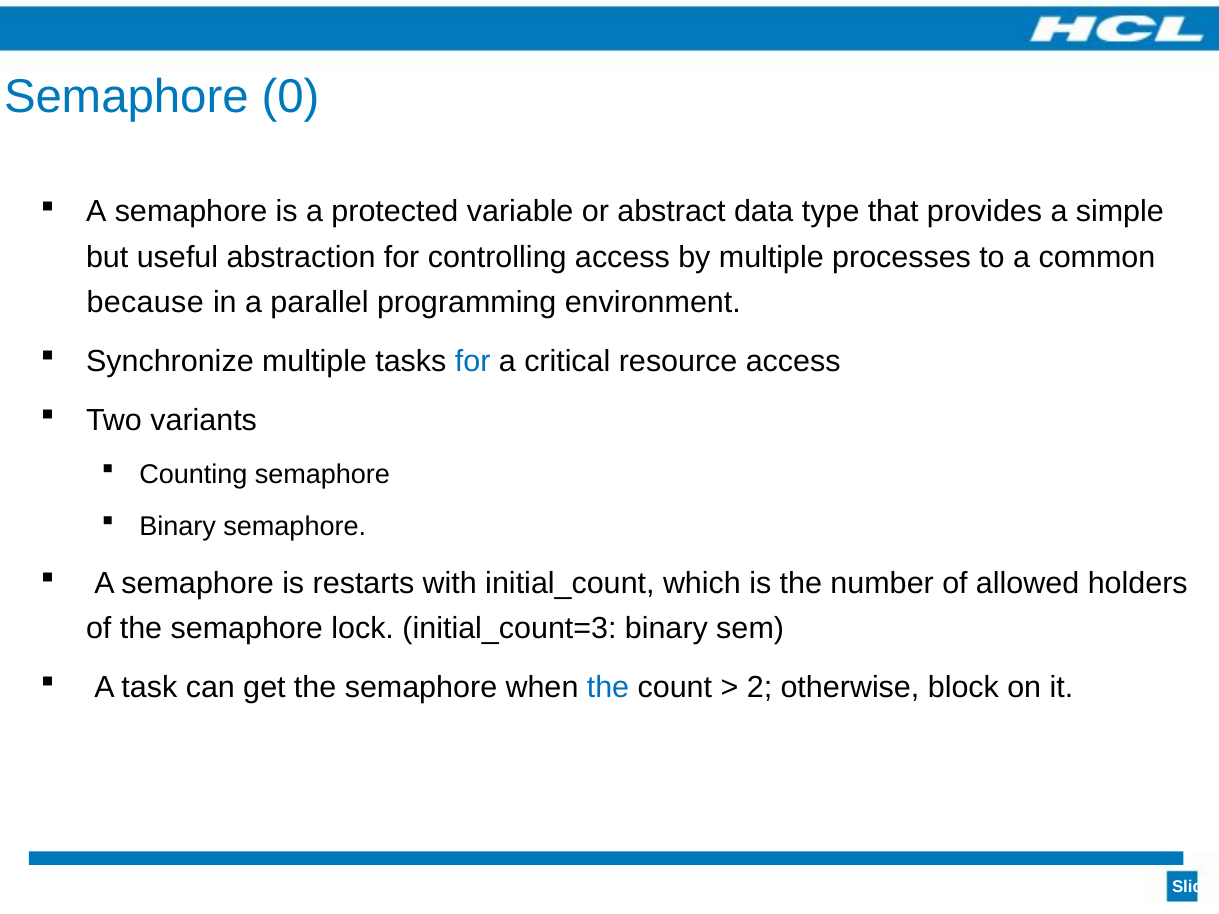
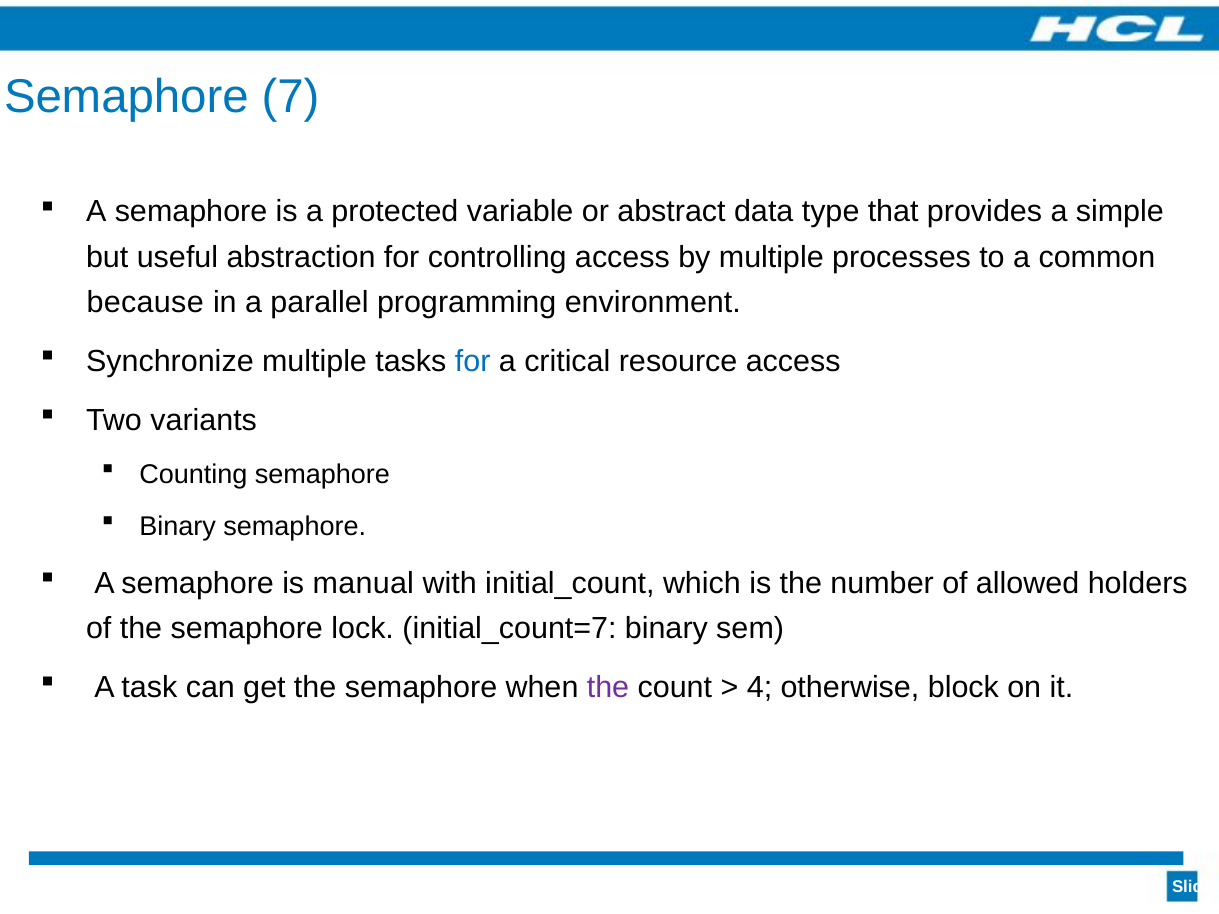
0: 0 -> 7 (291, 97)
restarts: restarts -> manual (363, 583)
initial_count=3: initial_count=3 -> initial_count=7 (509, 629)
the colour: blue -> purple (608, 688)
2: 2 -> 4 (760, 688)
